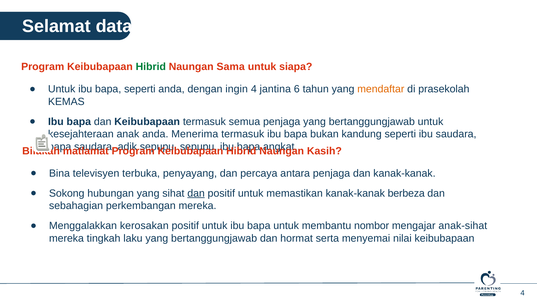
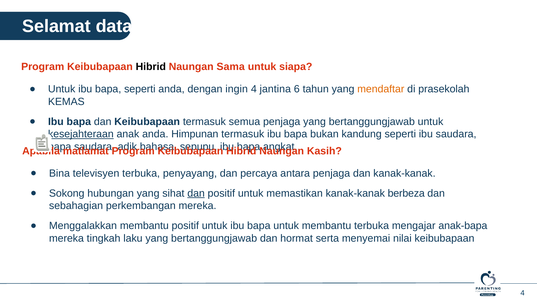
Hibrid colour: green -> black (151, 67)
kesejahteraan underline: none -> present (81, 134)
Menerima: Menerima -> Himpunan (195, 134)
sepupu: sepupu -> bahasa (158, 147)
Bilakah: Bilakah -> Apabila (41, 151)
Menggalakkan kerosakan: kerosakan -> membantu (144, 226)
membantu nombor: nombor -> terbuka (372, 226)
anak-sihat: anak-sihat -> anak-bapa (463, 226)
